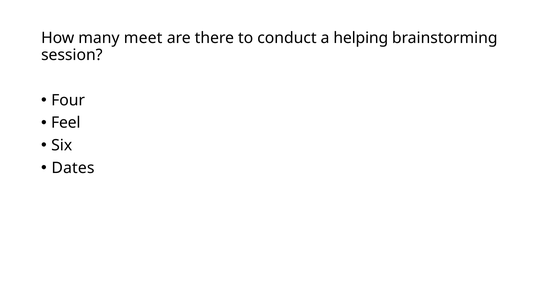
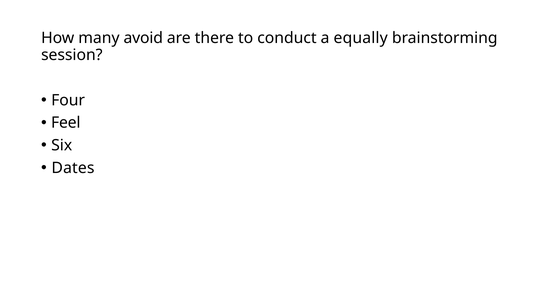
meet: meet -> avoid (143, 38)
helping: helping -> equally (361, 38)
